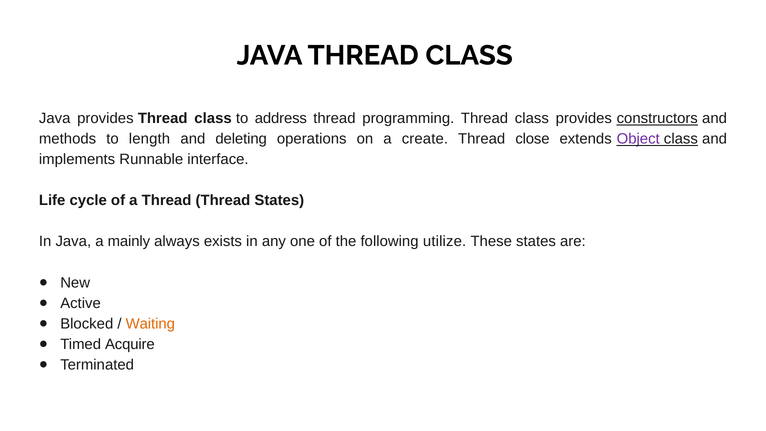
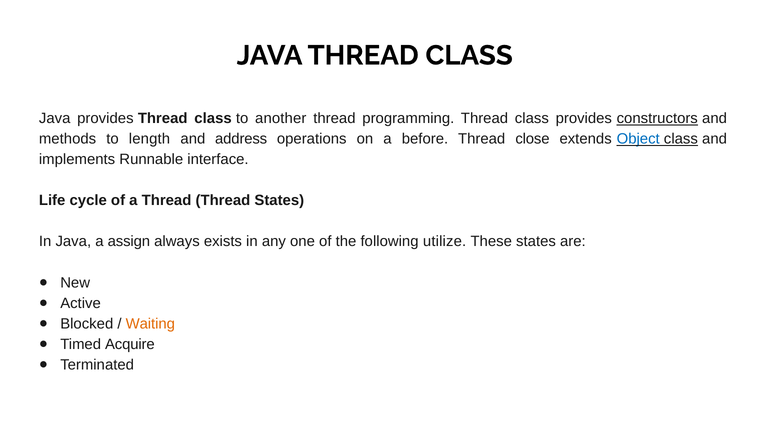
address: address -> another (281, 118)
deleting: deleting -> address (241, 139)
create: create -> before (425, 139)
Object colour: purple -> blue (638, 139)
mainly: mainly -> assign (129, 241)
